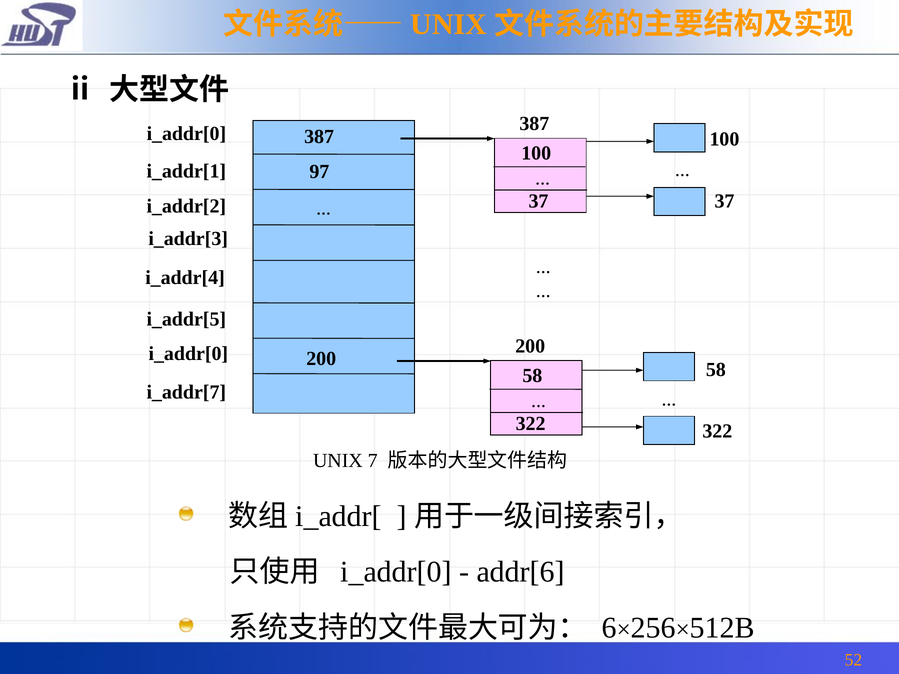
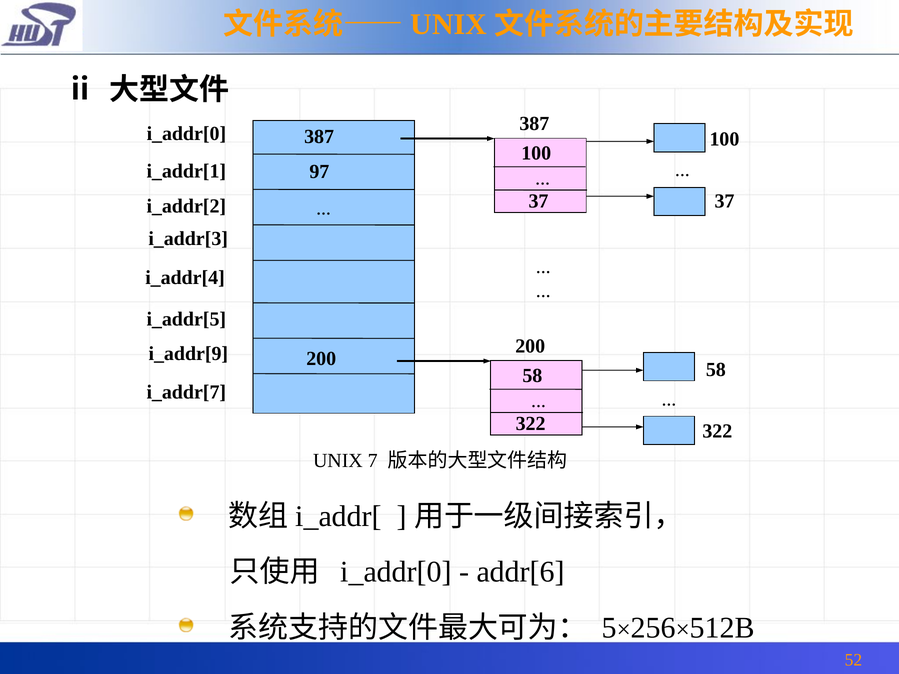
i_addr[0: i_addr[0 -> i_addr[9 (188, 354)
6: 6 -> 5 (609, 628)
